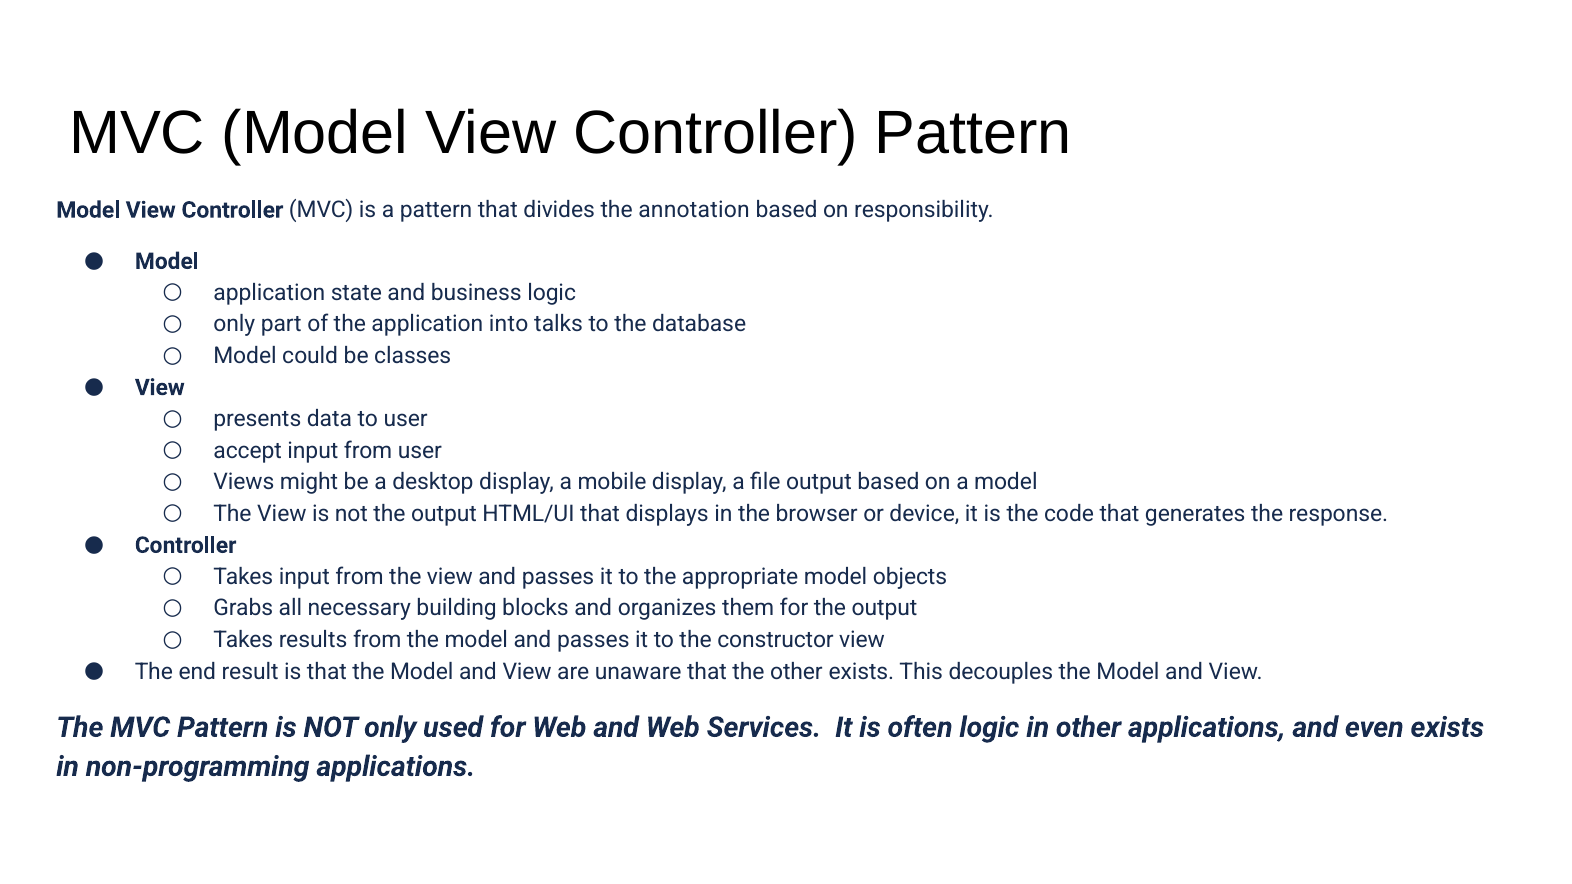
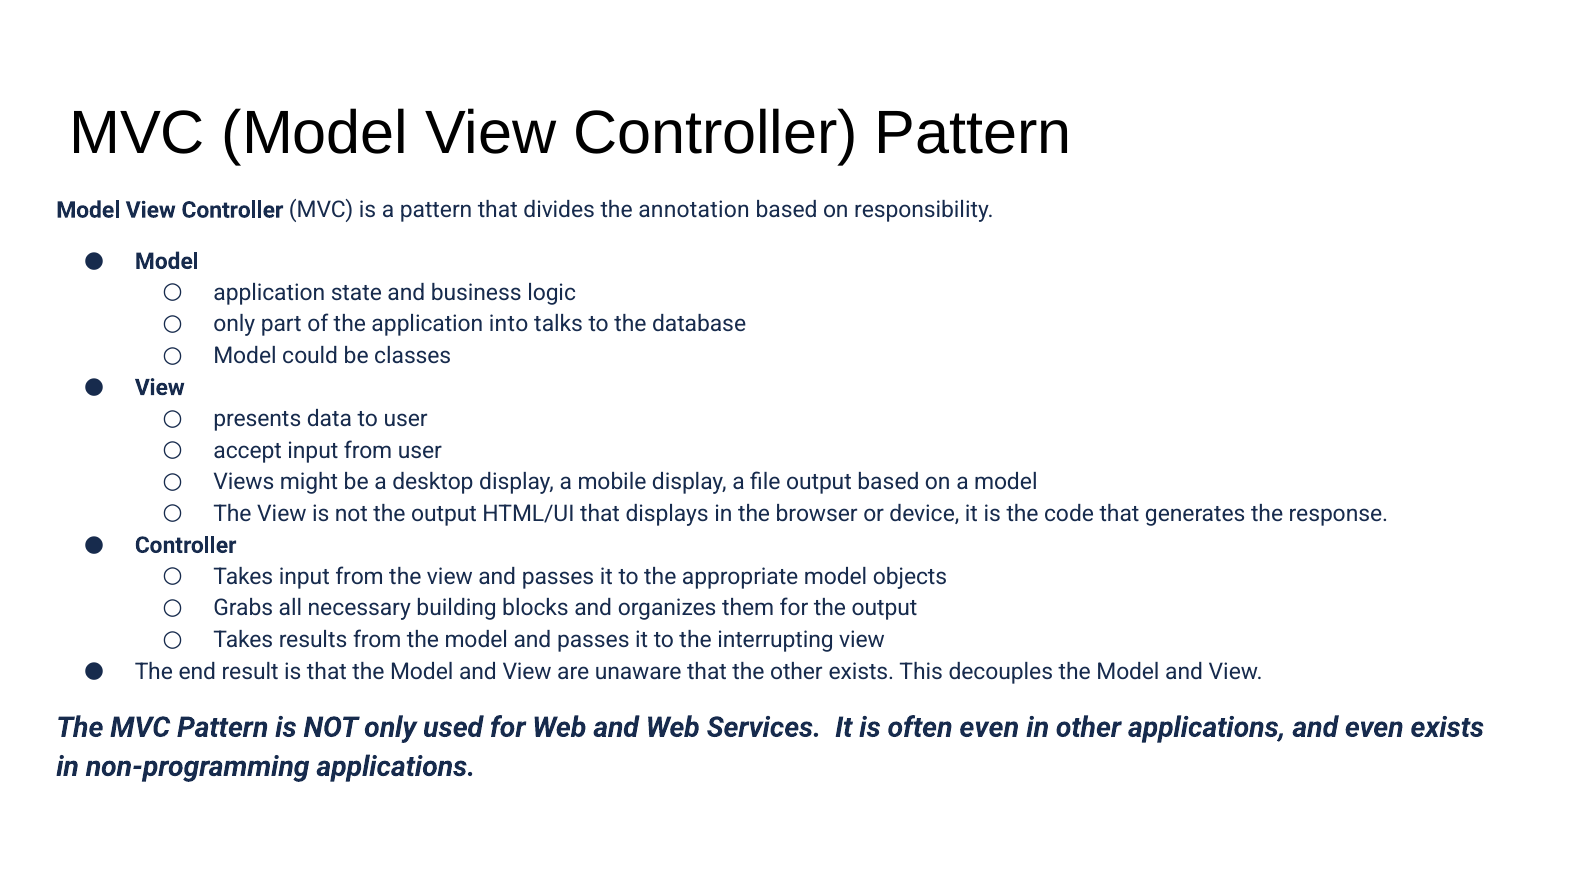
constructor: constructor -> interrupting (775, 640)
often logic: logic -> even (989, 728)
